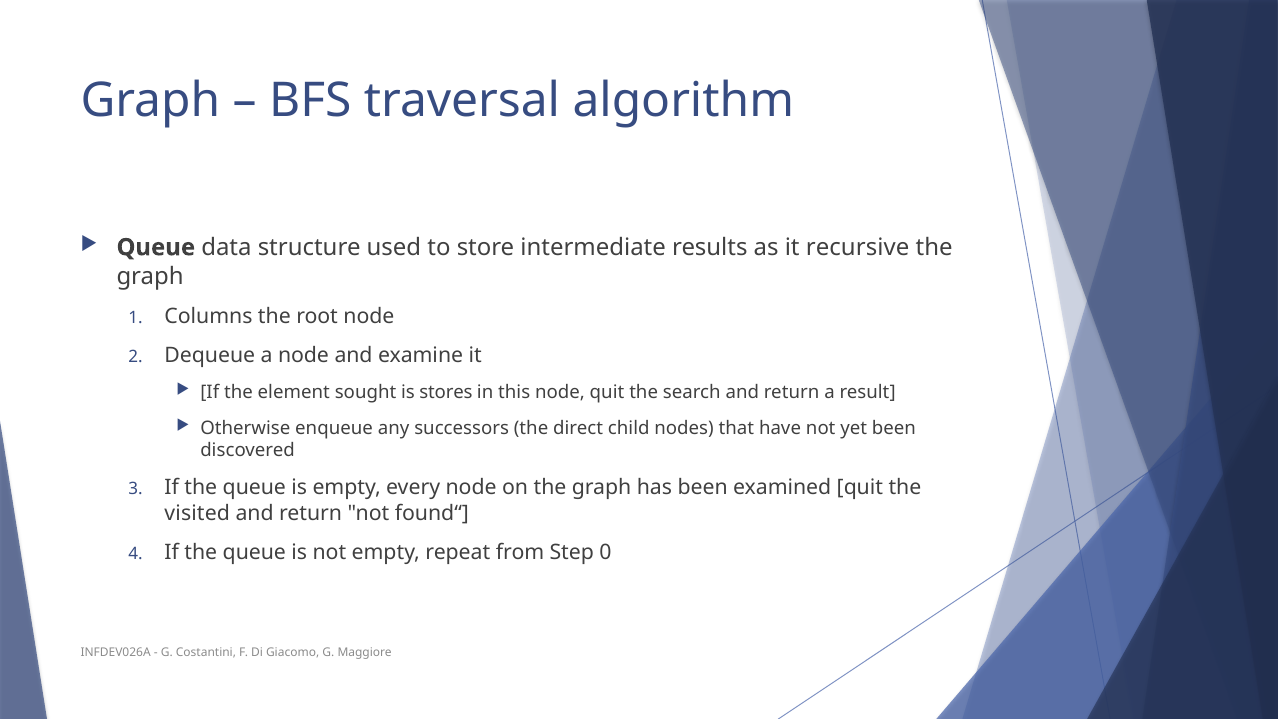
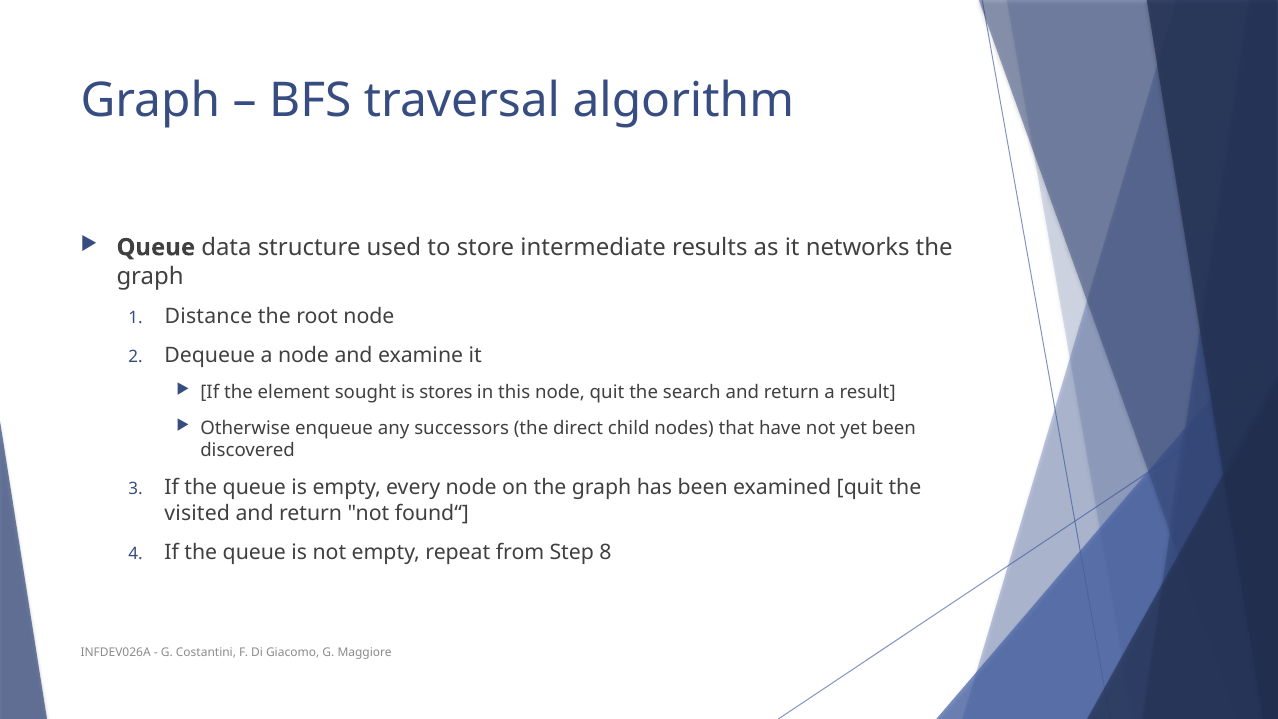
recursive: recursive -> networks (858, 247)
Columns: Columns -> Distance (208, 316)
0: 0 -> 8 (605, 552)
